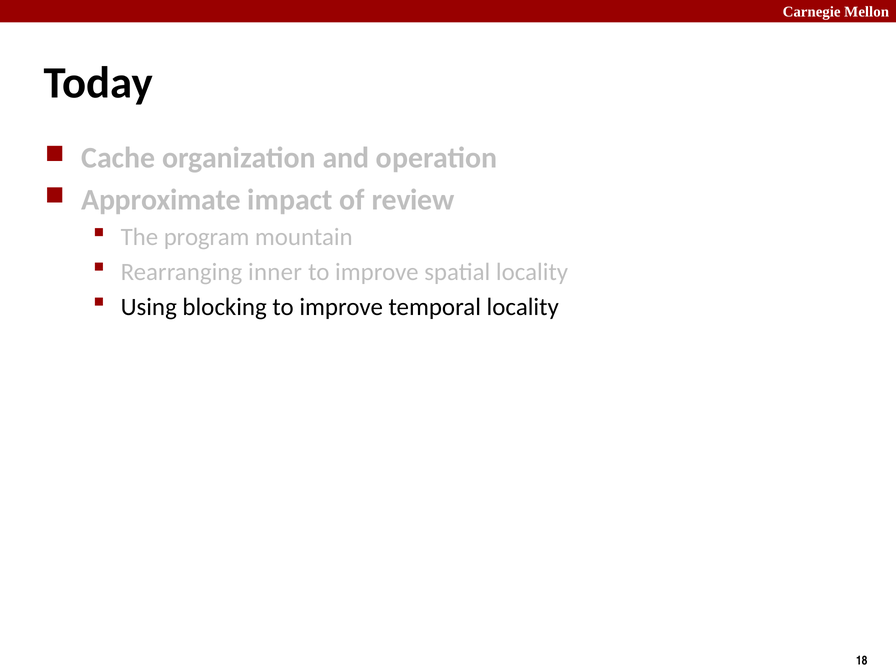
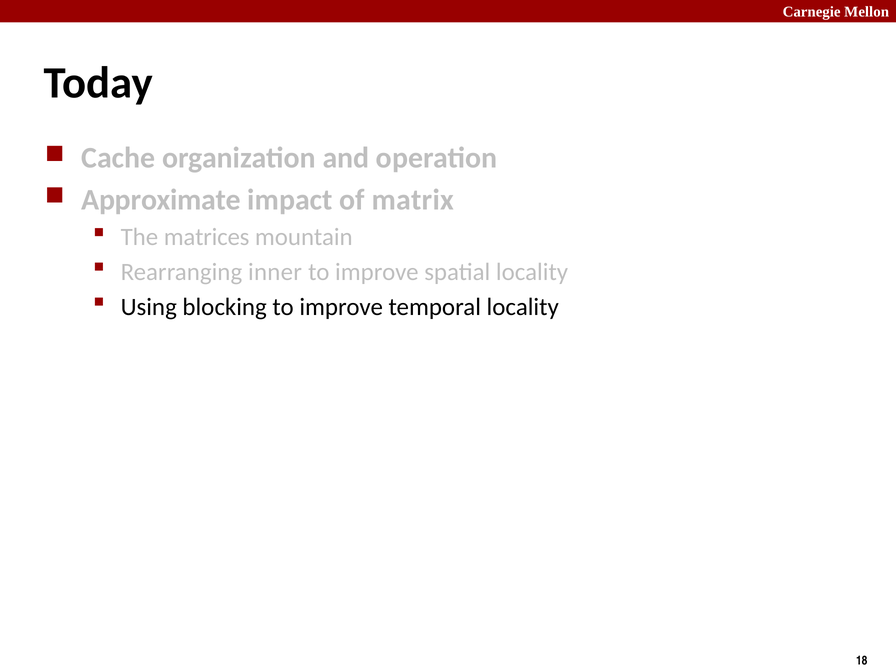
review: review -> matrix (413, 200)
program: program -> matrices (207, 237)
